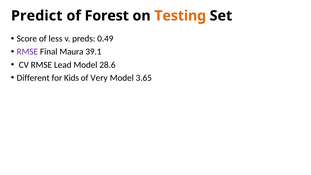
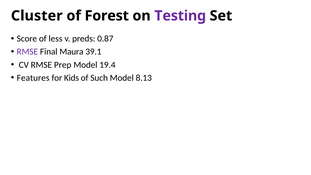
Predict: Predict -> Cluster (37, 16)
Testing colour: orange -> purple (180, 16)
0.49: 0.49 -> 0.87 (105, 39)
Lead: Lead -> Prep (63, 65)
28.6: 28.6 -> 19.4 (107, 65)
Different: Different -> Features (33, 78)
Very: Very -> Such (99, 78)
3.65: 3.65 -> 8.13 (144, 78)
